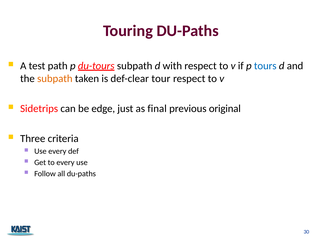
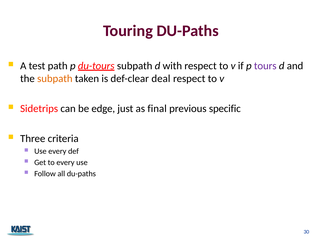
tours colour: blue -> purple (265, 66)
tour: tour -> deal (161, 79)
original: original -> specific (225, 109)
